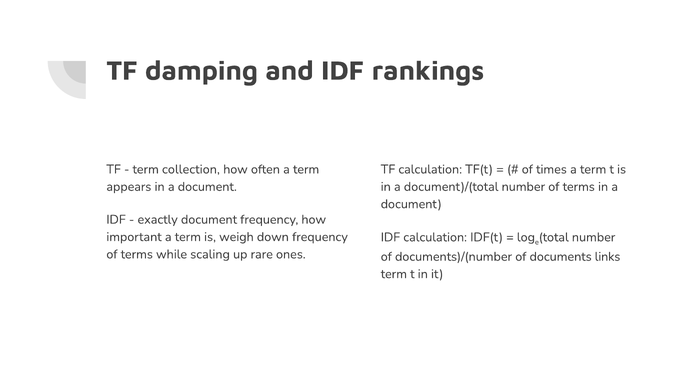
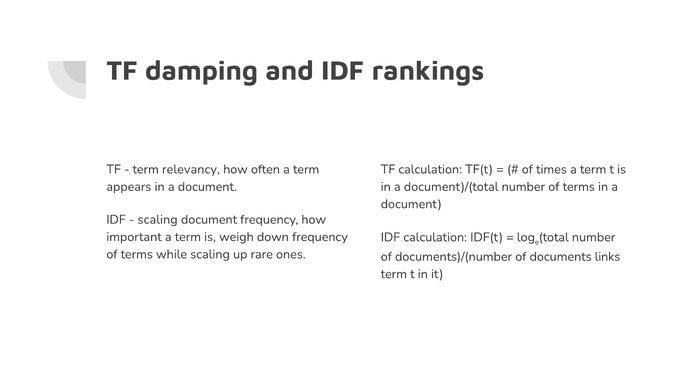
collection: collection -> relevancy (191, 169)
exactly: exactly -> scaling (158, 220)
